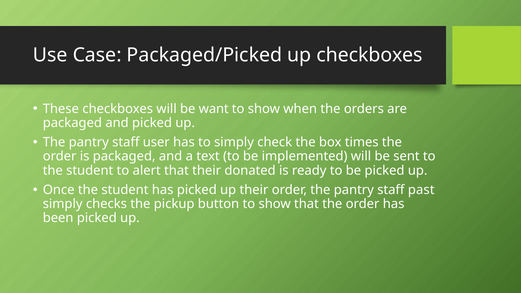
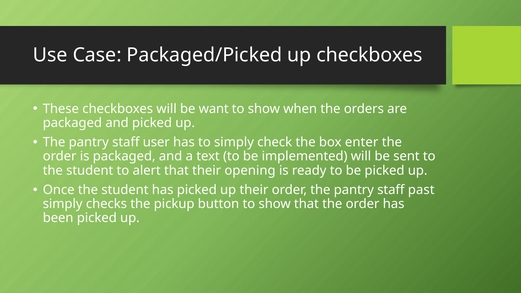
times: times -> enter (362, 142)
donated: donated -> opening (250, 170)
